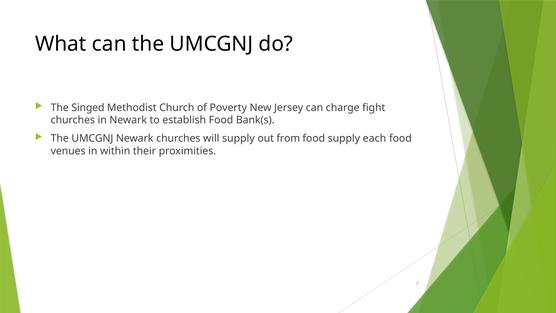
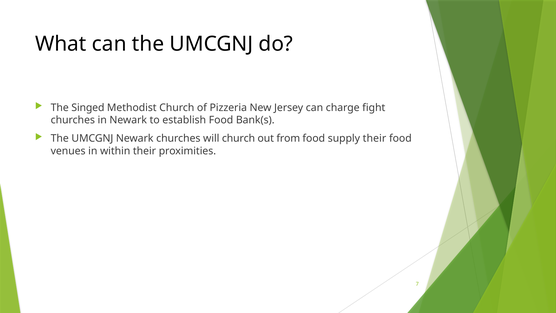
Poverty: Poverty -> Pizzeria (228, 108)
will supply: supply -> church (238, 138)
supply each: each -> their (374, 138)
